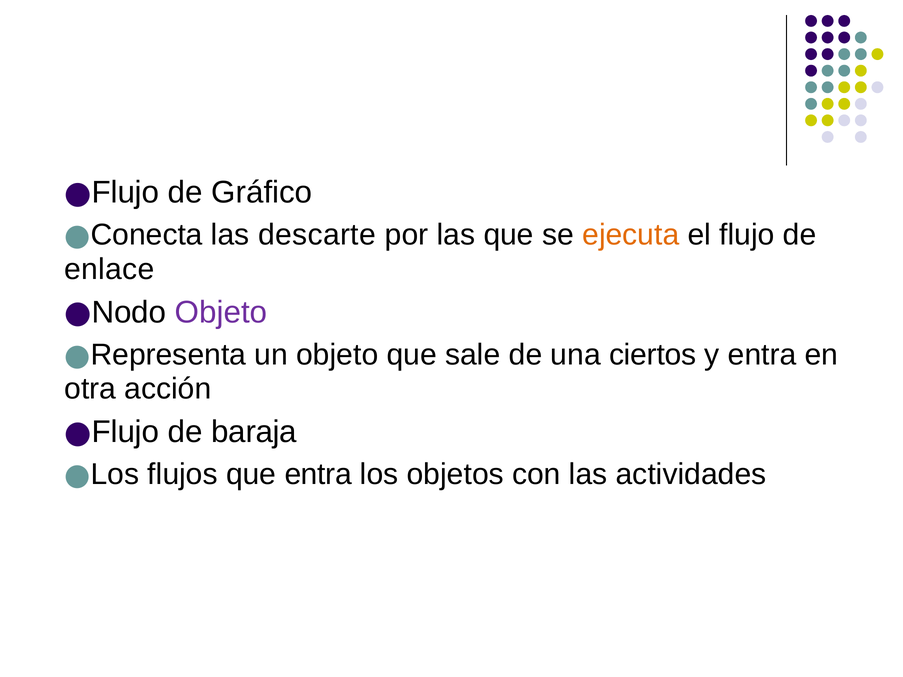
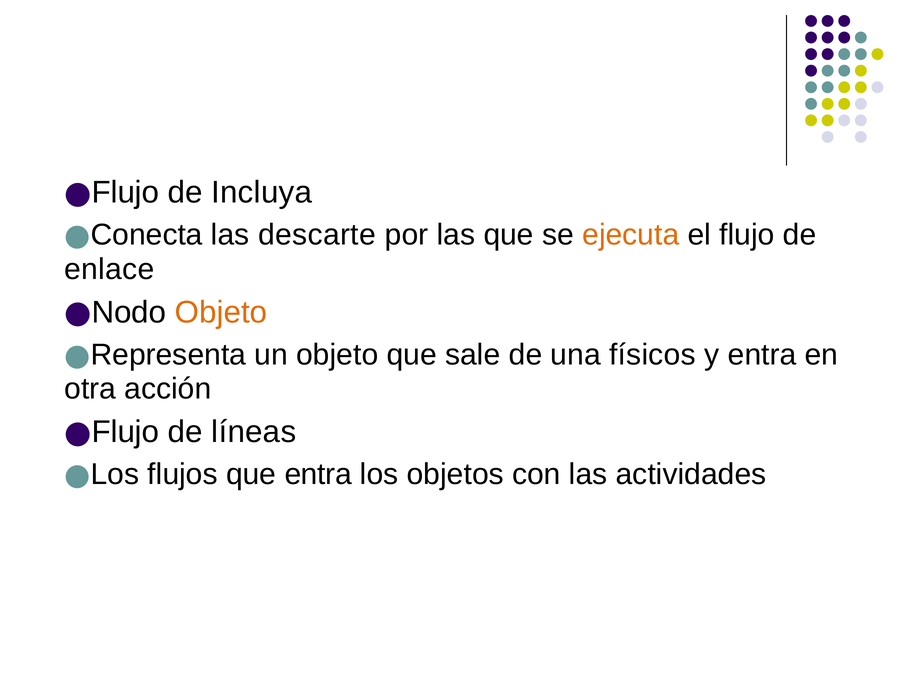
Gráfico: Gráfico -> Incluya (262, 193)
Objeto colour: purple -> orange (221, 312)
ciertos: ciertos -> físicos (652, 355)
baraja: baraja -> líneas (254, 432)
